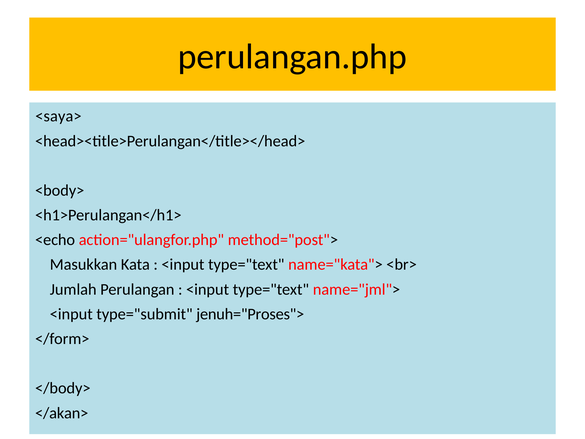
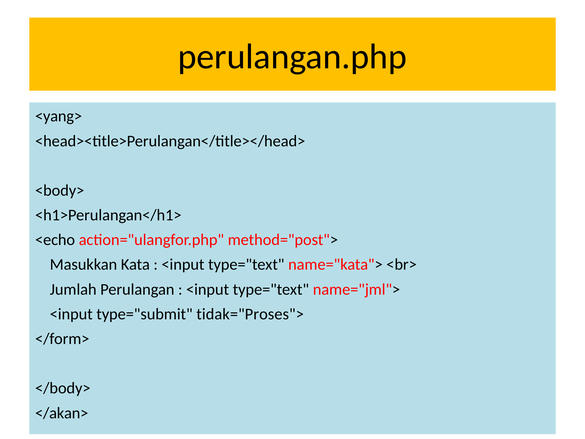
<saya>: <saya> -> <yang> (59, 116)
jenuh="Proses">: jenuh="Proses"> -> tidak="Proses"> (250, 314)
